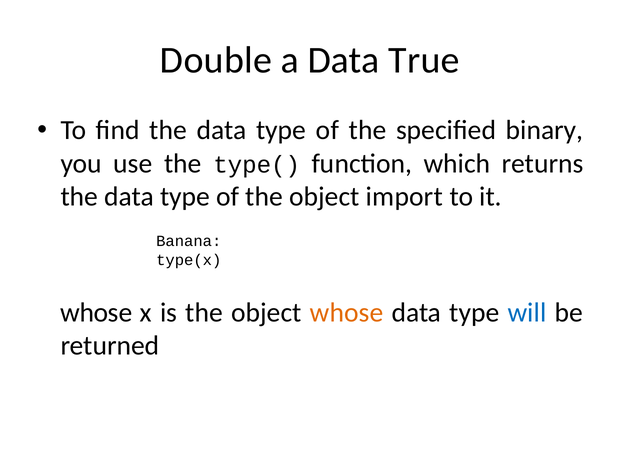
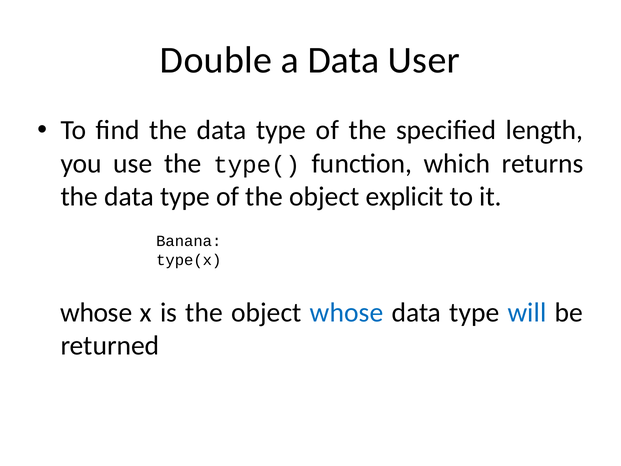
True: True -> User (424, 60)
binary: binary -> length (545, 130)
import: import -> explicit (405, 197)
whose colour: orange -> blue (347, 312)
